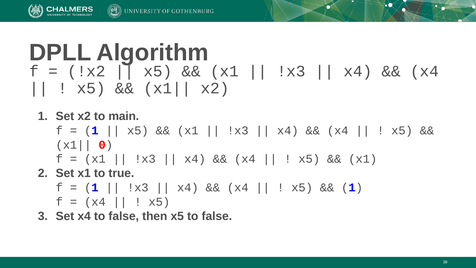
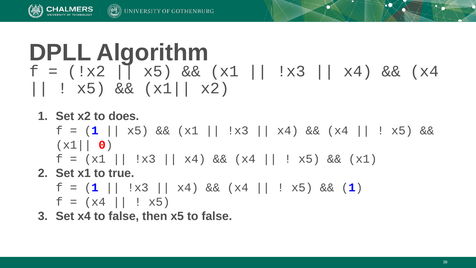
main: main -> does (124, 116)
